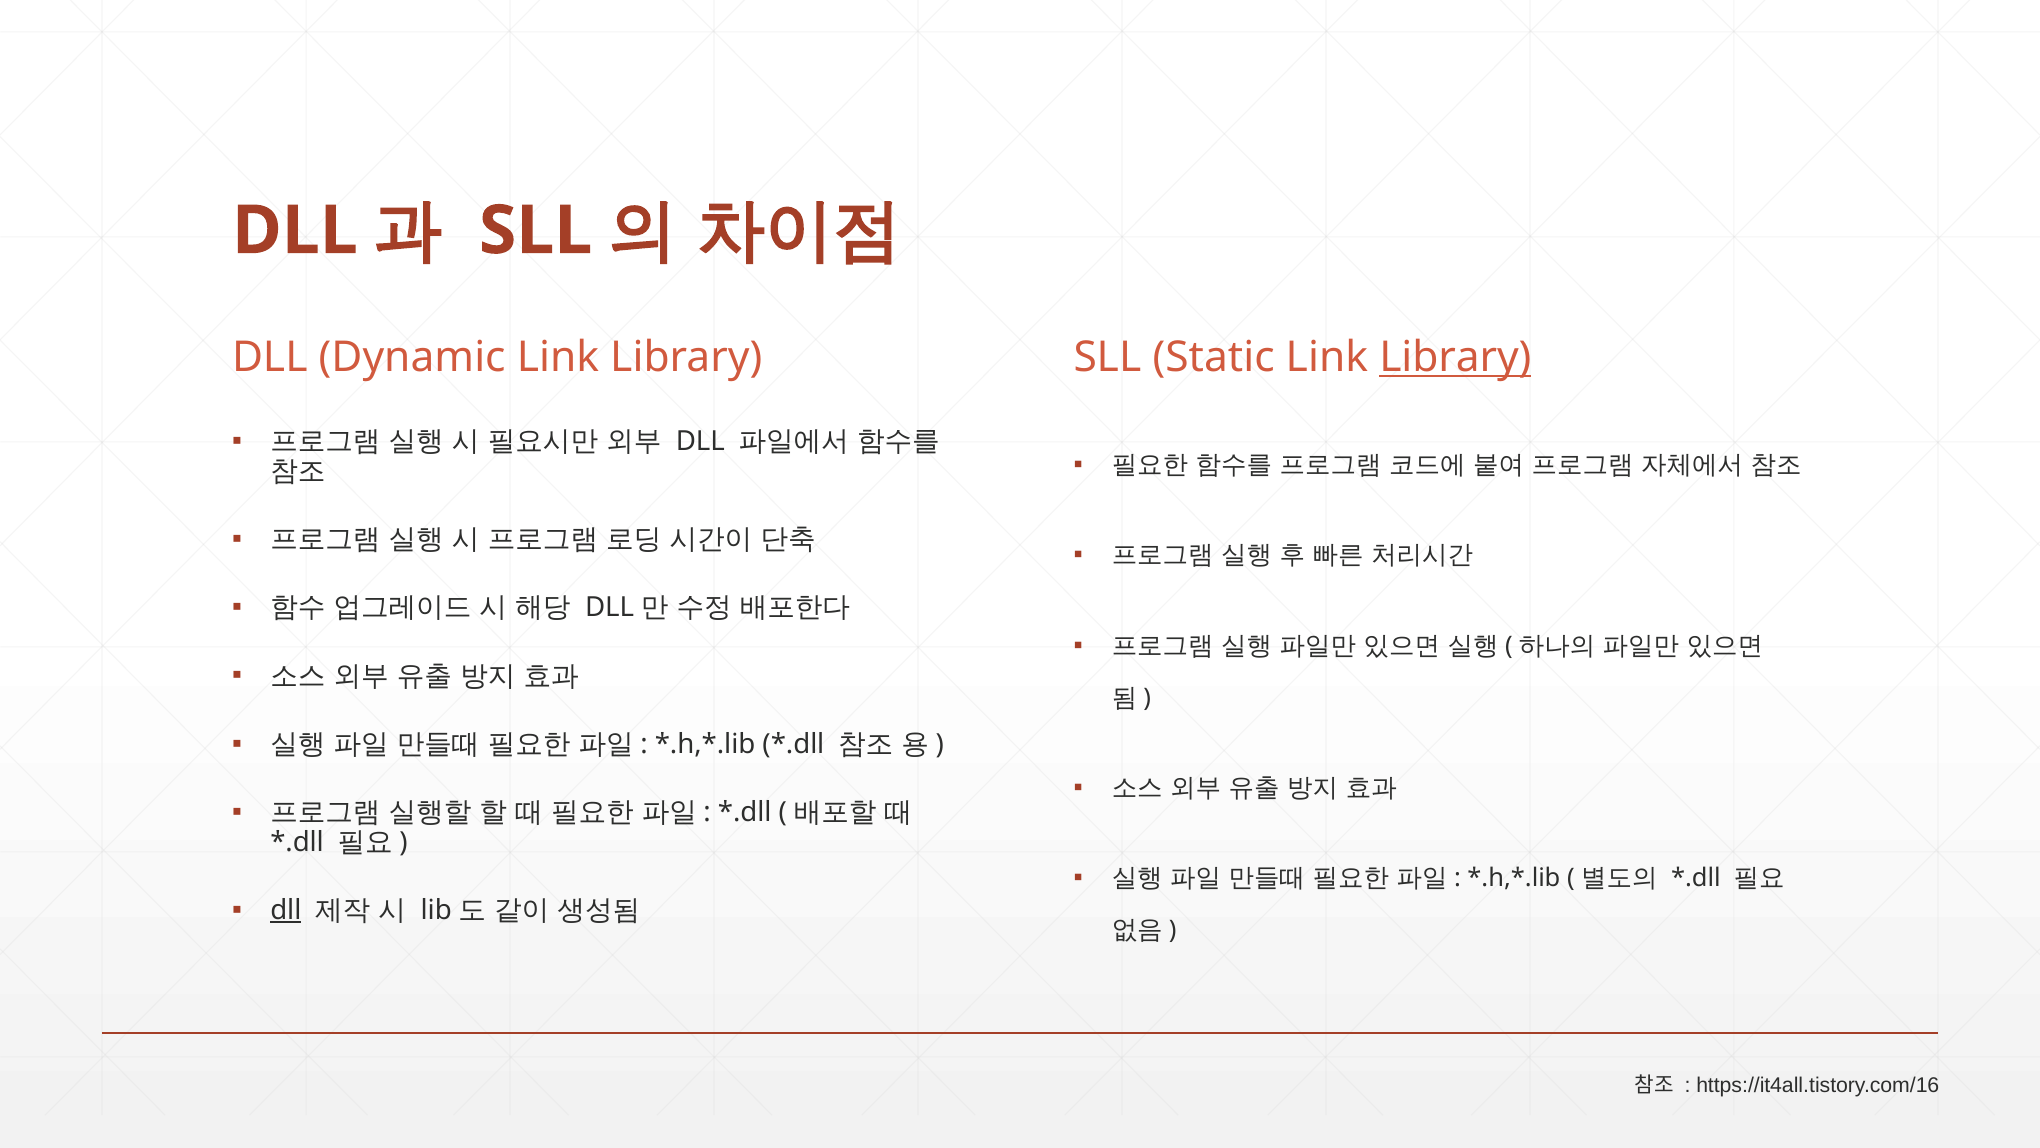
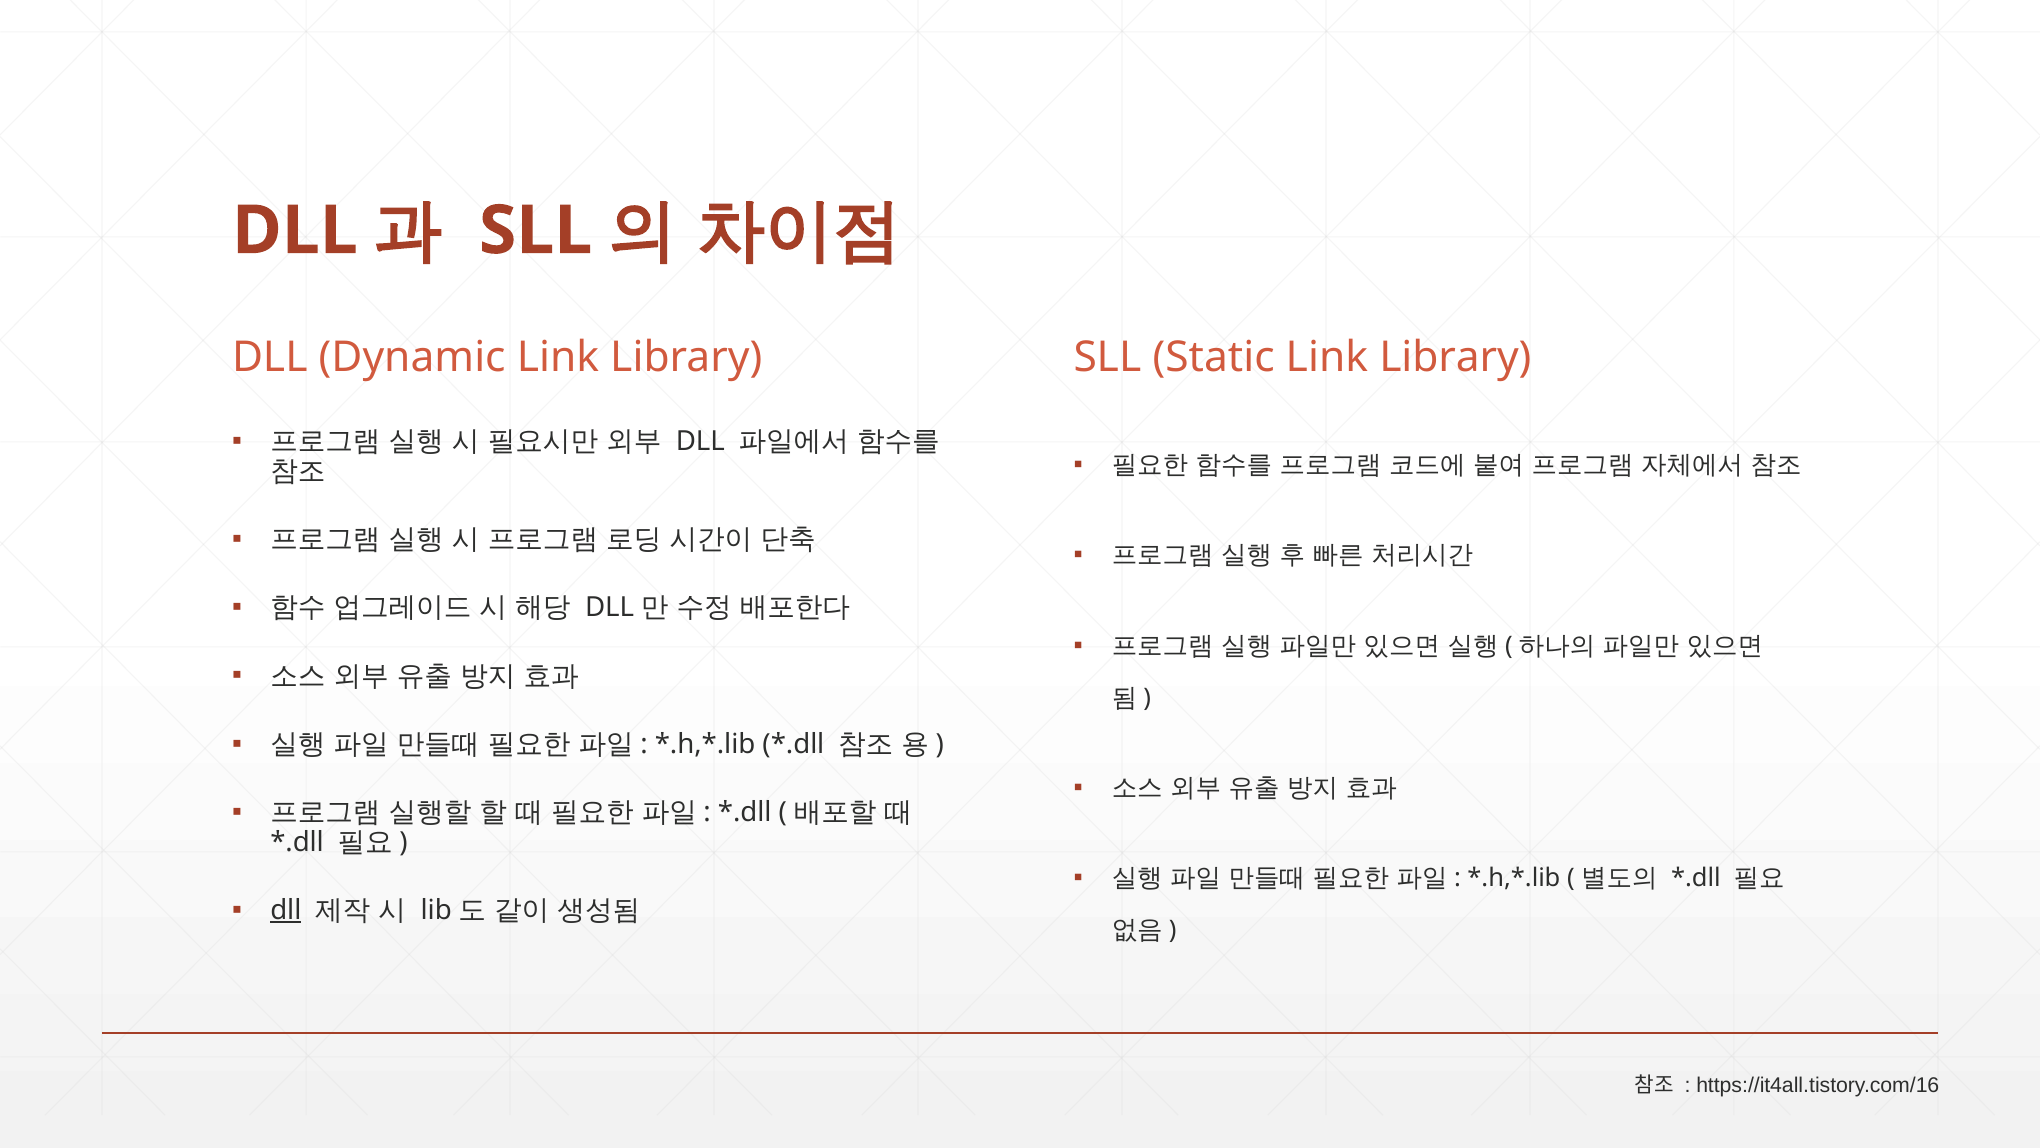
Library underline: present -> none (1455, 358)
